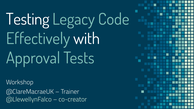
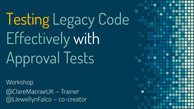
Testing colour: white -> yellow (28, 19)
